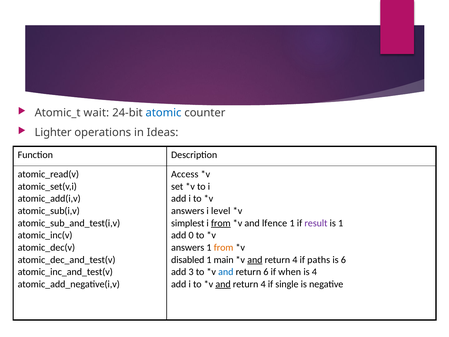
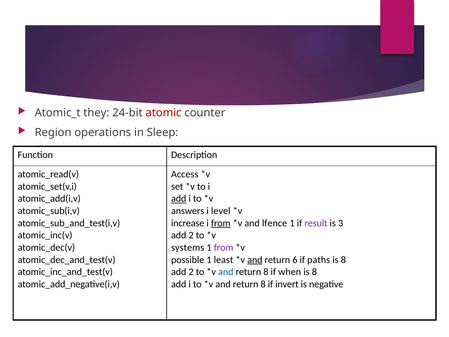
wait: wait -> they (96, 113)
atomic colour: blue -> red (163, 113)
Lighter: Lighter -> Region (53, 133)
Ideas: Ideas -> Sleep (163, 133)
add underline: none -> present (179, 199)
simplest: simplest -> increase (188, 223)
is 1: 1 -> 3 (341, 223)
0: 0 -> 2 (191, 235)
answers: answers -> systems (188, 247)
from colour: orange -> purple (224, 247)
disabled: disabled -> possible (188, 260)
main: main -> least (224, 260)
4: 4 -> 6 (295, 260)
6: 6 -> 8 (343, 260)
3: 3 -> 2 (191, 272)
6: 6 -> 8 (266, 272)
4: 4 -> 8 (314, 272)
and underline: present -> none (223, 284)
4: 4 -> 8 (263, 284)
single: single -> invert (287, 284)
